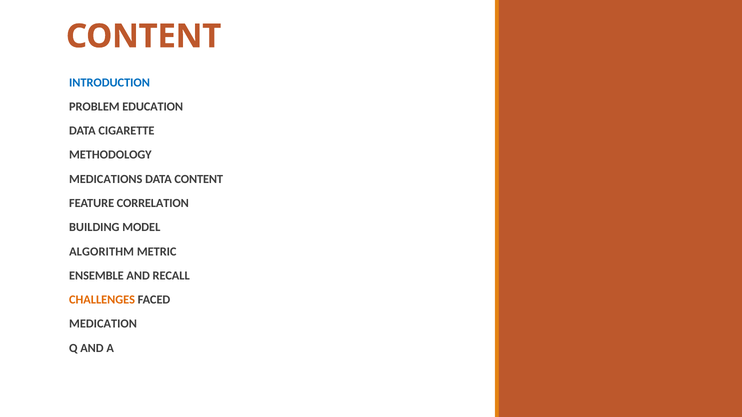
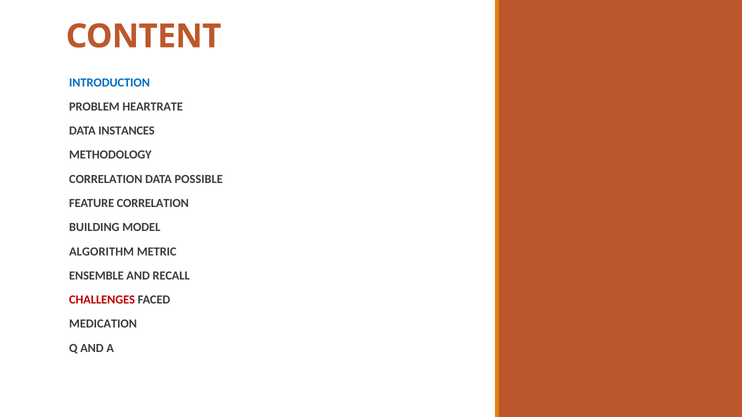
EDUCATION: EDUCATION -> HEARTRATE (153, 107)
CIGARETTE: CIGARETTE -> INSTANCES (126, 131)
MEDICATIONS: MEDICATIONS -> CORRELATION (106, 179)
DATA CONTENT: CONTENT -> POSSIBLE (199, 179)
CHALLENGES colour: orange -> red (102, 300)
